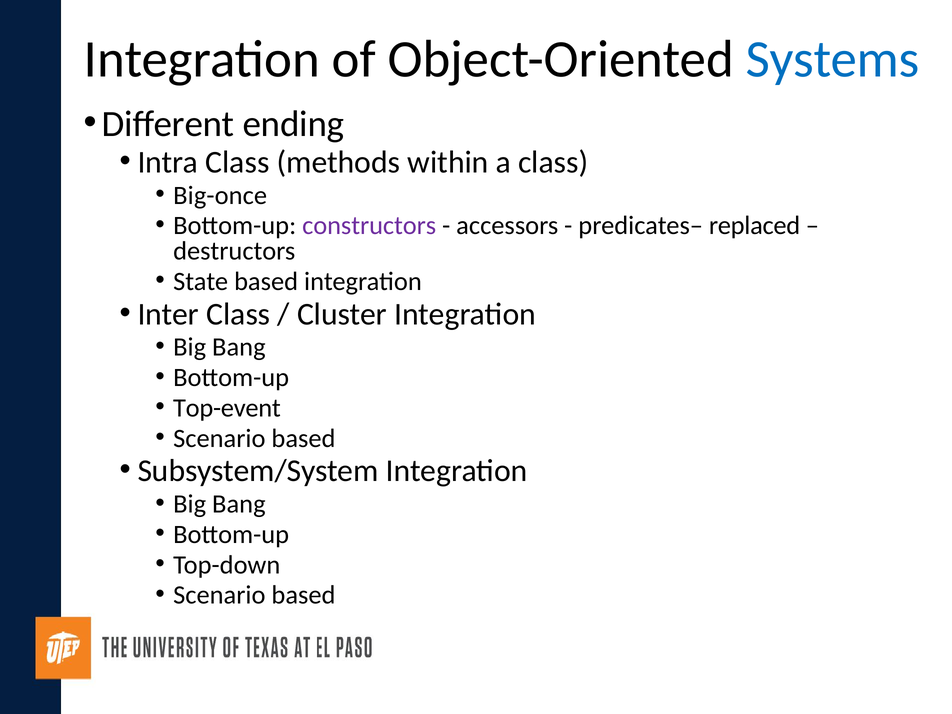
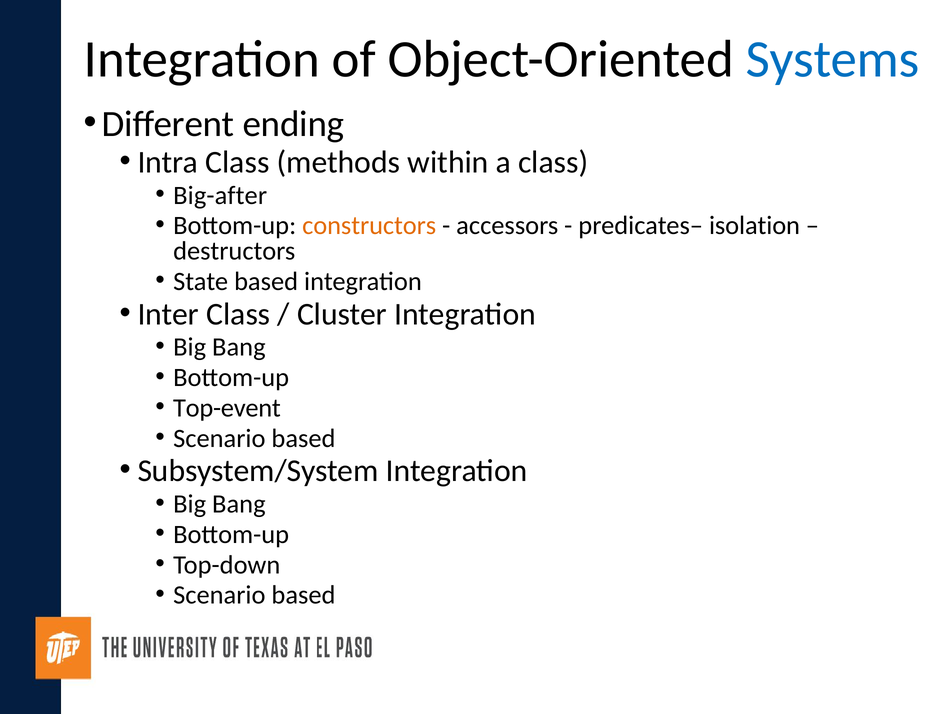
Big-once: Big-once -> Big-after (220, 195)
constructors colour: purple -> orange (369, 226)
replaced: replaced -> isolation (755, 226)
